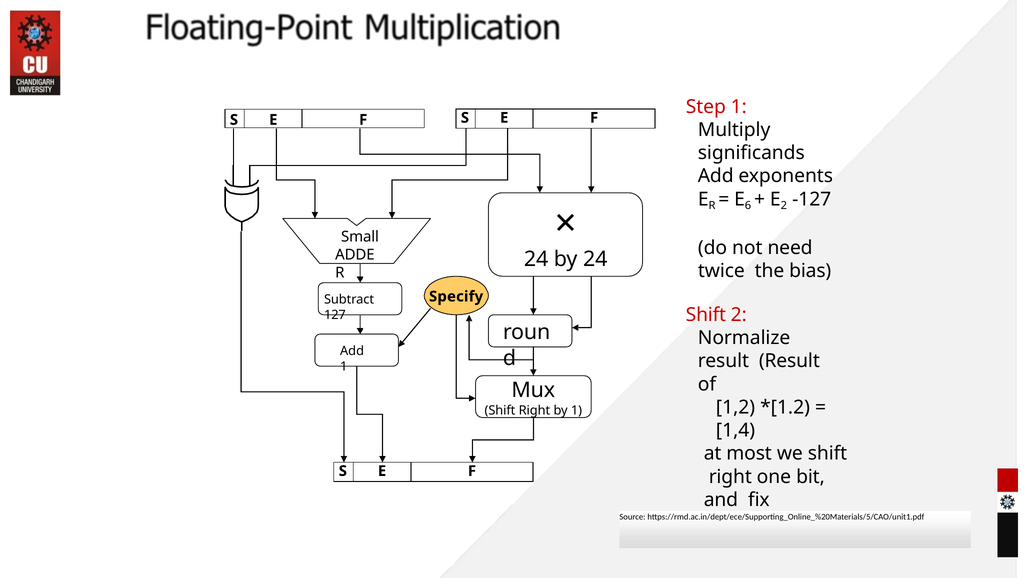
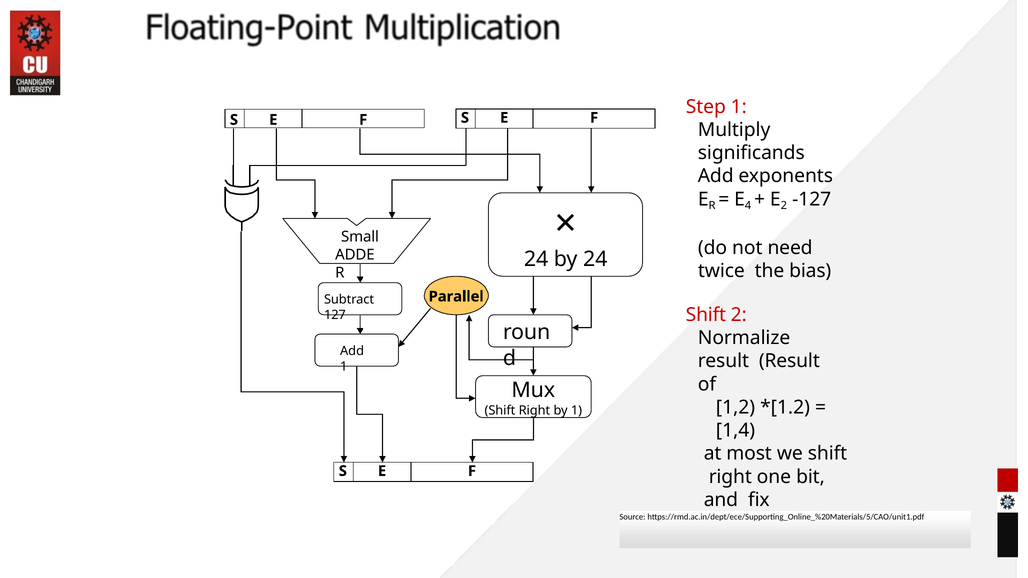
6: 6 -> 4 (748, 206)
Specify: Specify -> Parallel (456, 297)
